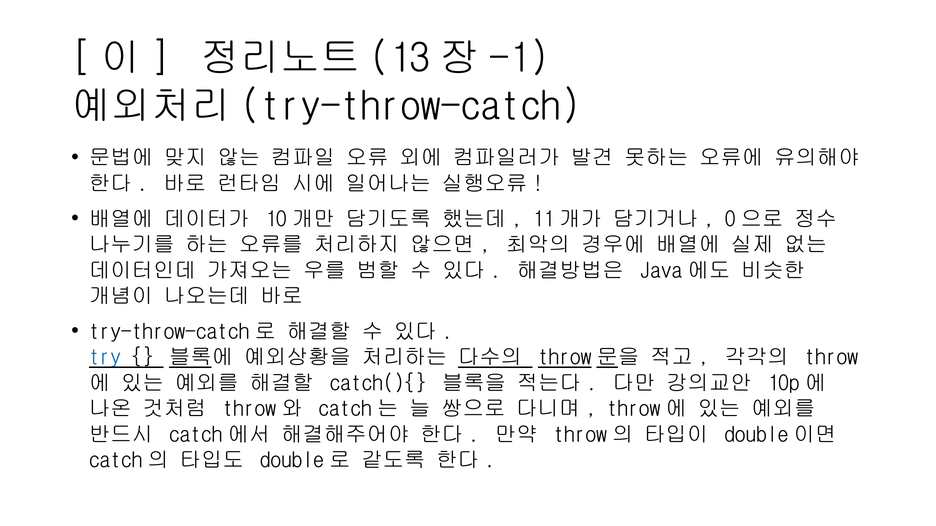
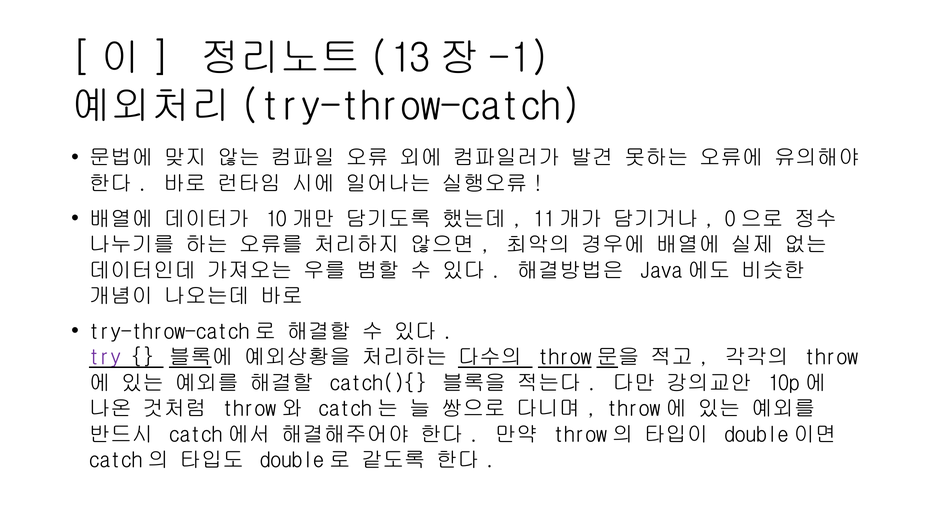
try colour: blue -> purple (105, 358)
